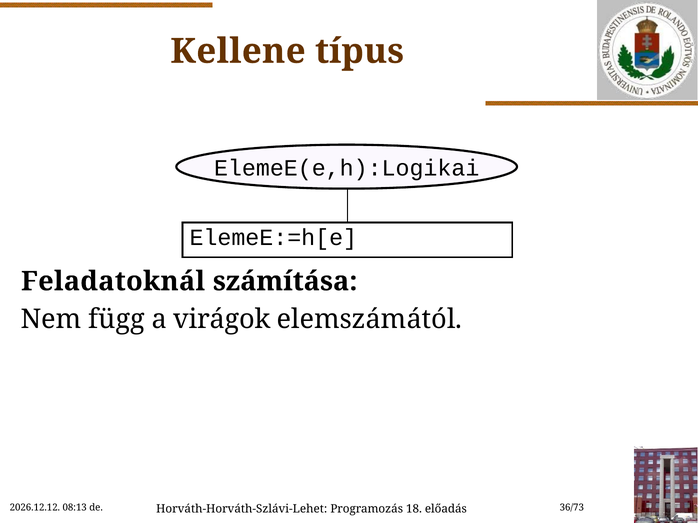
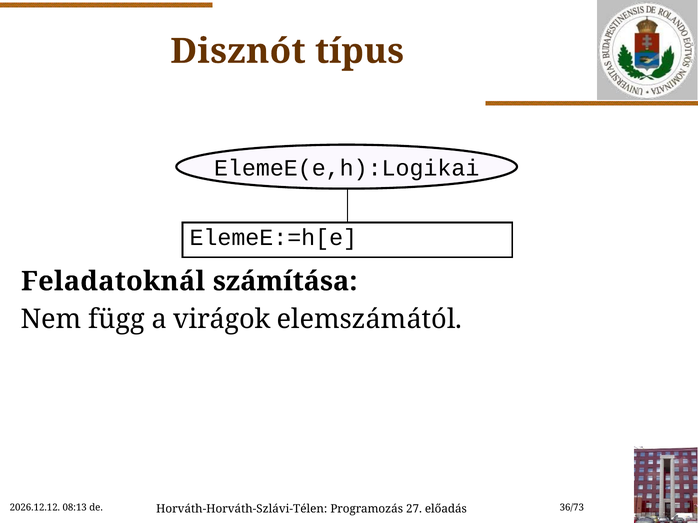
Kellene: Kellene -> Disznót (238, 51)
Horváth-Horváth-Szlávi-Lehet: Horváth-Horváth-Szlávi-Lehet -> Horváth-Horváth-Szlávi-Télen (242, 509)
18: 18 -> 27 (414, 509)
